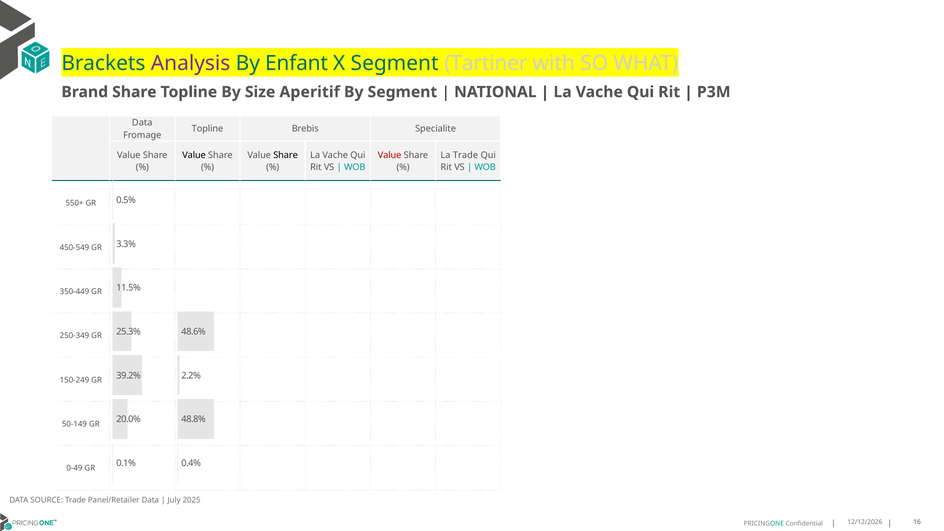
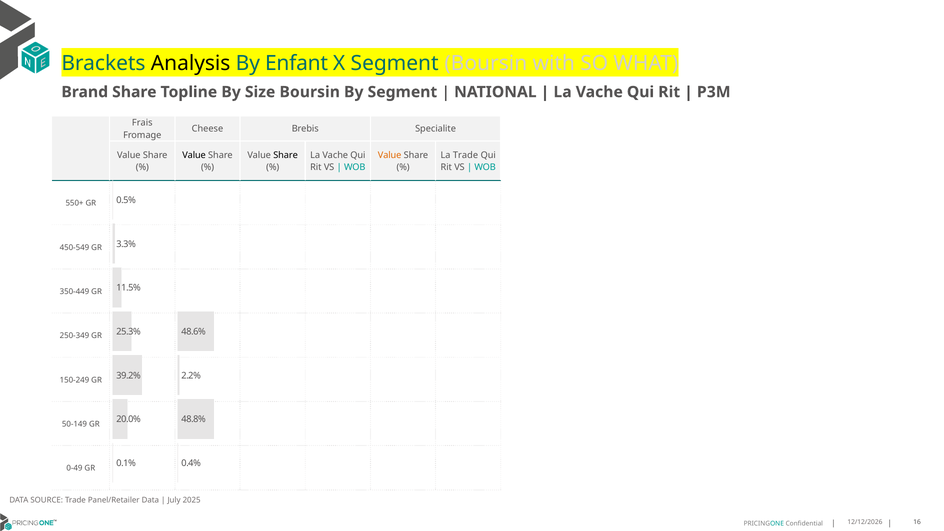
Analysis colour: purple -> black (191, 63)
Segment Tartiner: Tartiner -> Boursin (486, 63)
Size Aperitif: Aperitif -> Boursin (310, 92)
Data: Data -> Frais (142, 123)
Topline: Topline -> Cheese (207, 129)
Value colour: red -> orange (390, 155)
